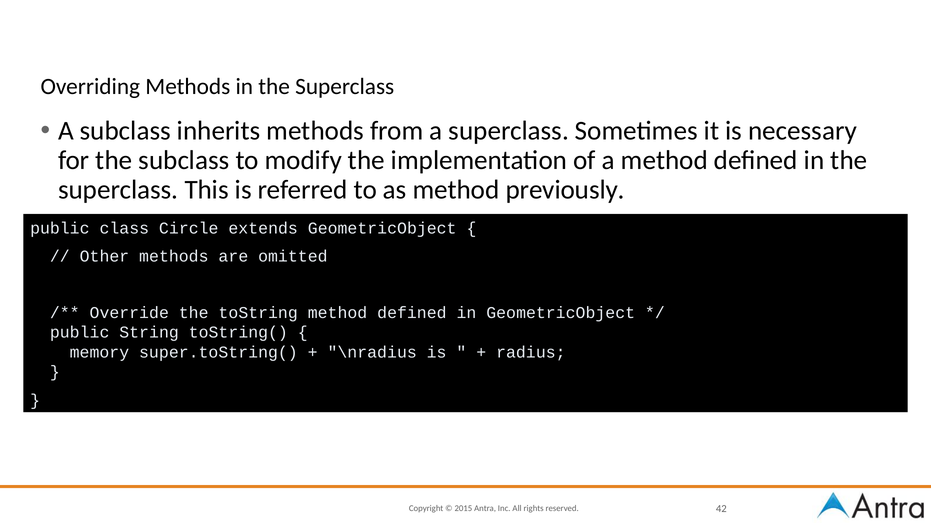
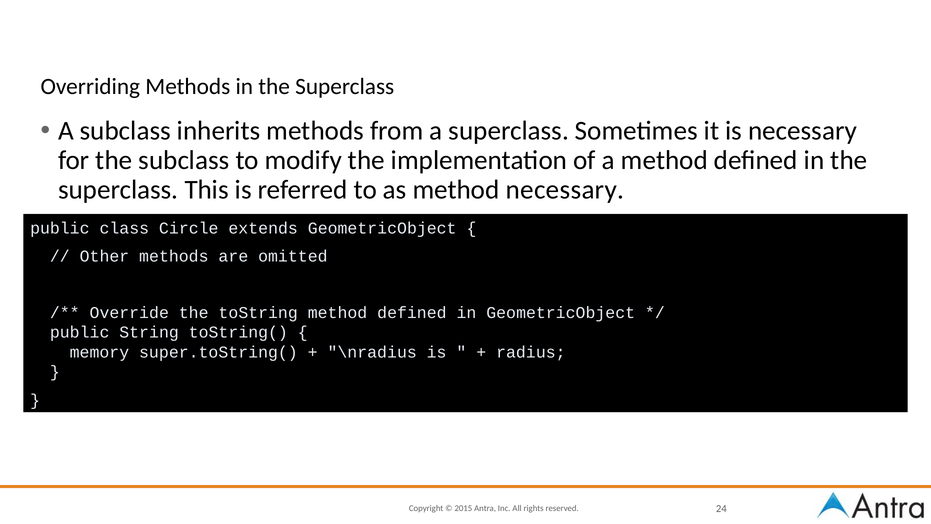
method previously: previously -> necessary (565, 190)
42: 42 -> 24 (721, 508)
